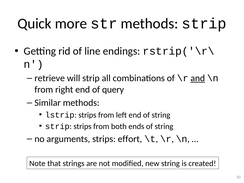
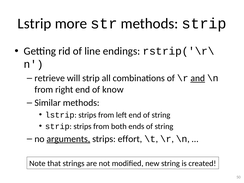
Quick: Quick -> Lstrip (34, 24)
query: query -> know (113, 90)
arguments underline: none -> present (68, 139)
